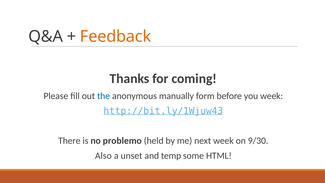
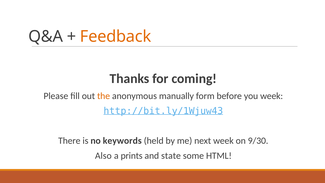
the colour: blue -> orange (104, 96)
problemo: problemo -> keywords (122, 141)
unset: unset -> prints (132, 156)
temp: temp -> state (171, 156)
